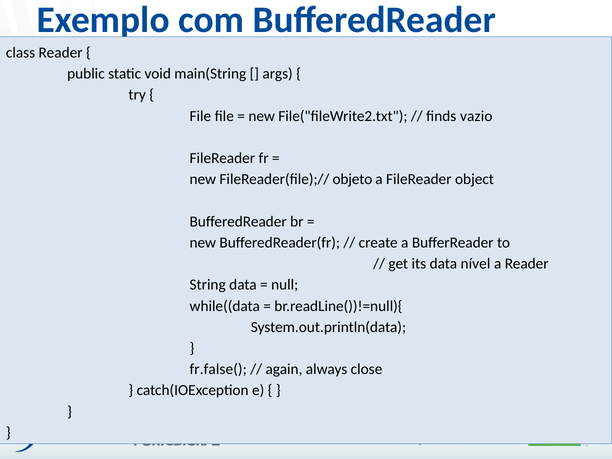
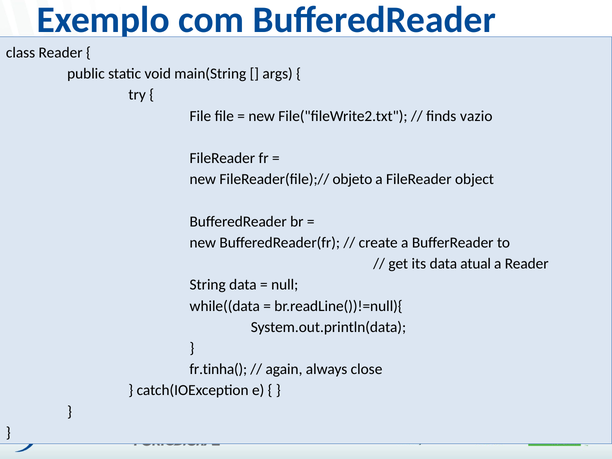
nível: nível -> atual (476, 264)
fr.false(: fr.false( -> fr.tinha( (218, 369)
